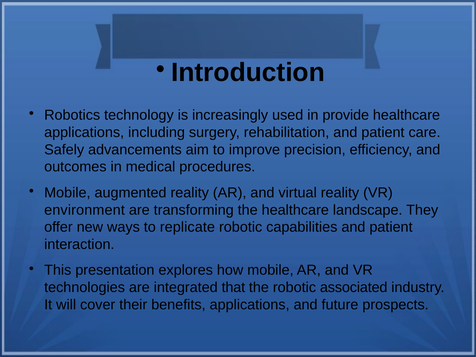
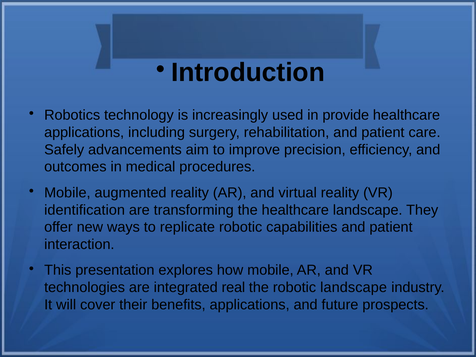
environment: environment -> identification (85, 210)
that: that -> real (233, 287)
robotic associated: associated -> landscape (354, 287)
